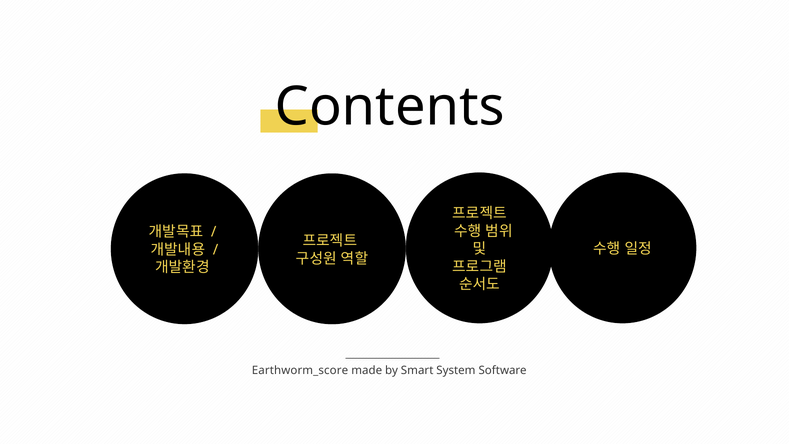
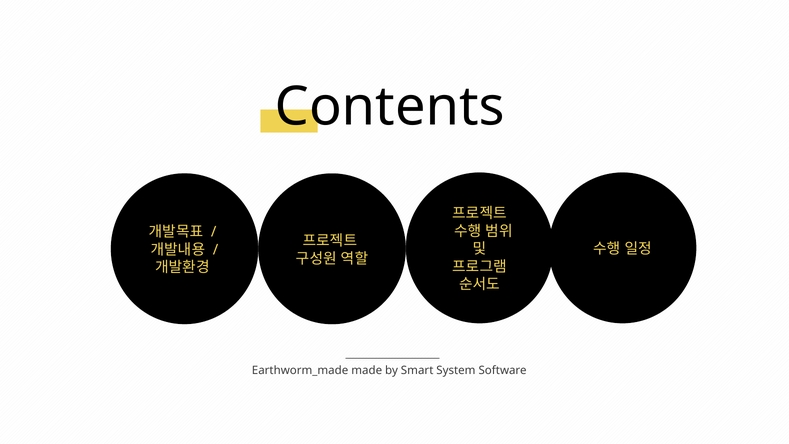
Earthworm_score: Earthworm_score -> Earthworm_made (300, 370)
